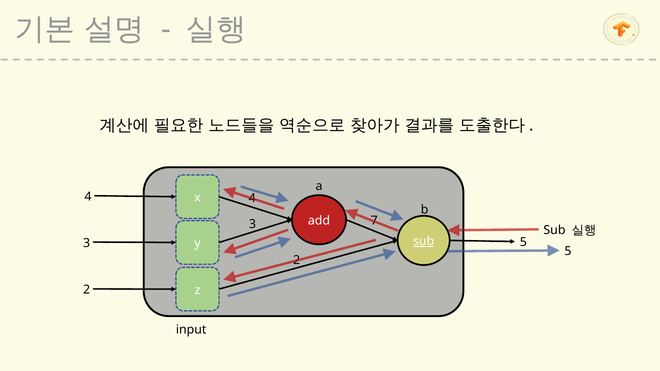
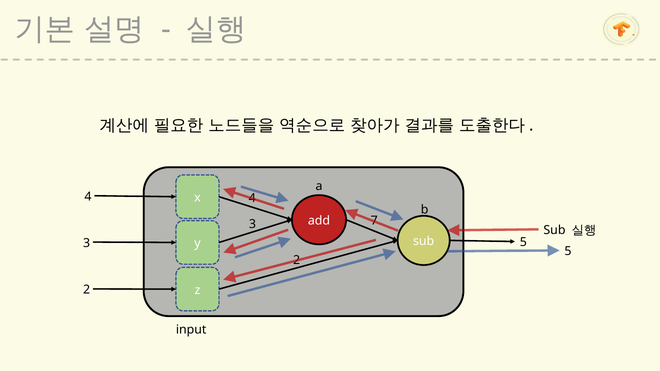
sub underline: present -> none (424, 241)
